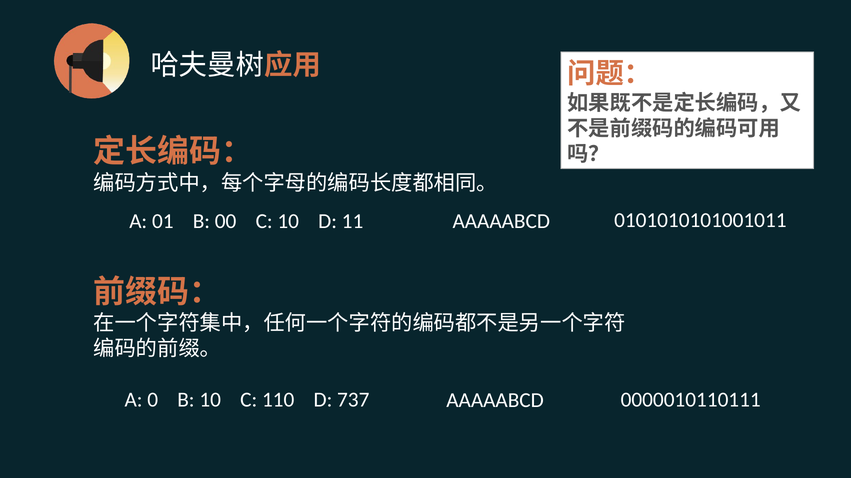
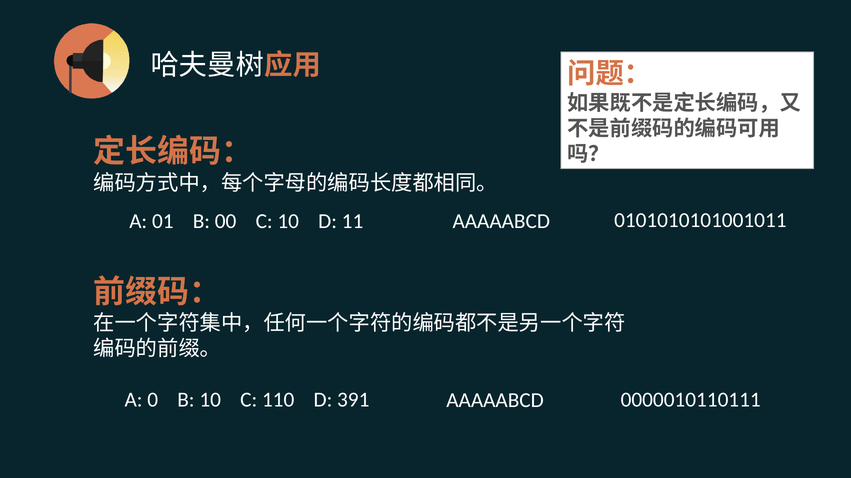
737: 737 -> 391 (353, 400)
